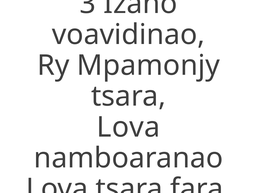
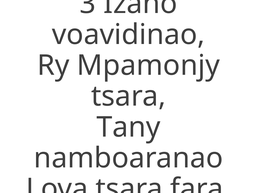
Lova: Lova -> Tany (129, 127)
